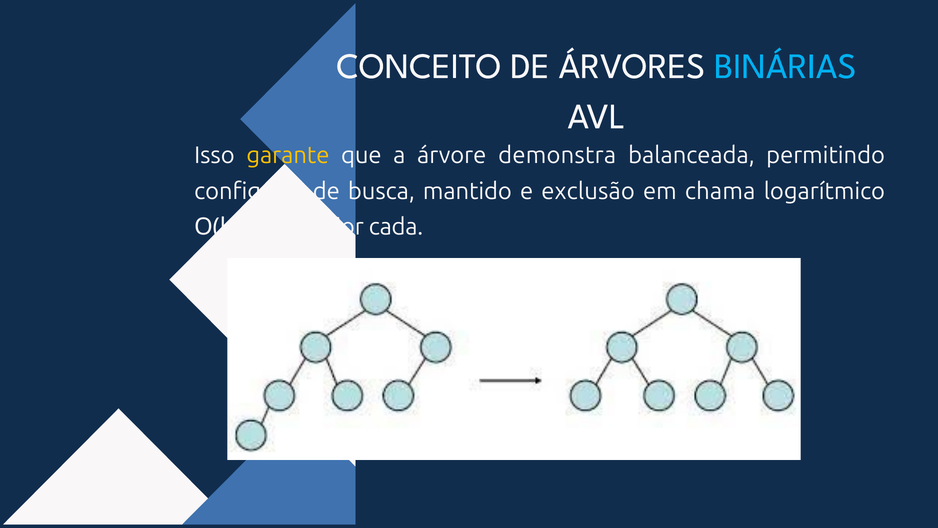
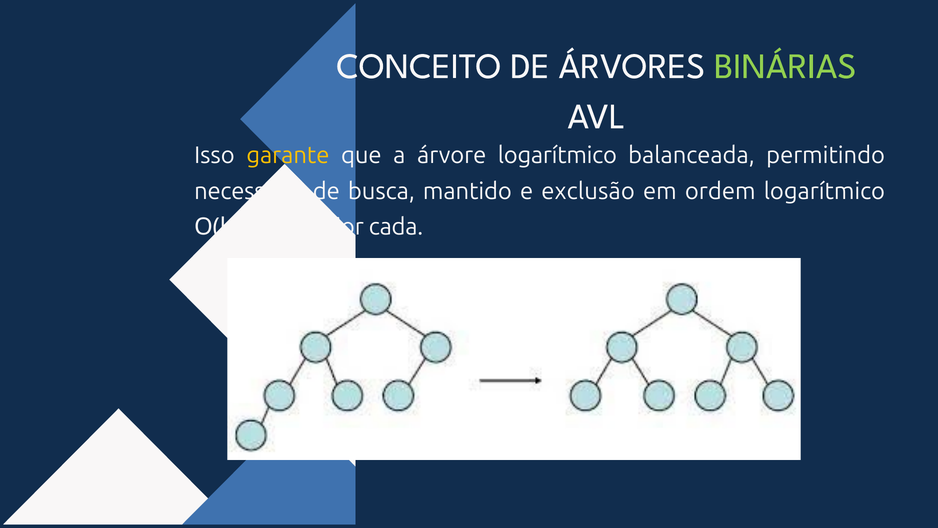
BINÁRIAS colour: light blue -> light green (785, 66)
árvore demonstra: demonstra -> logarítmico (557, 155)
configurar: configurar -> necessário (249, 191)
chama: chama -> ordem (720, 191)
